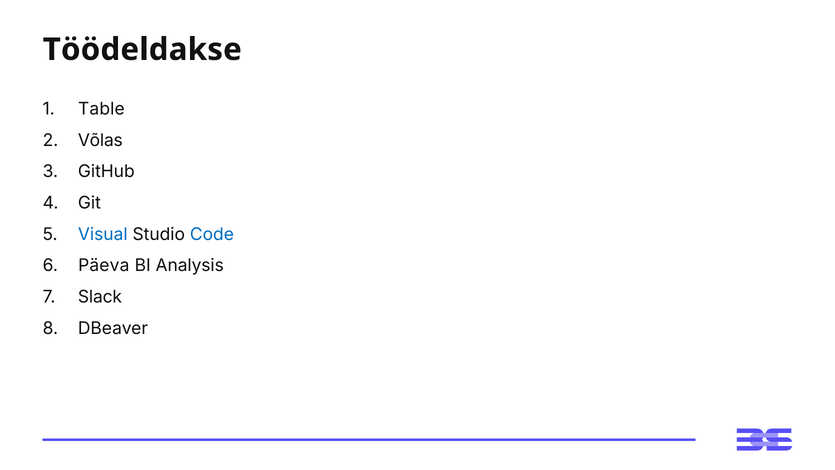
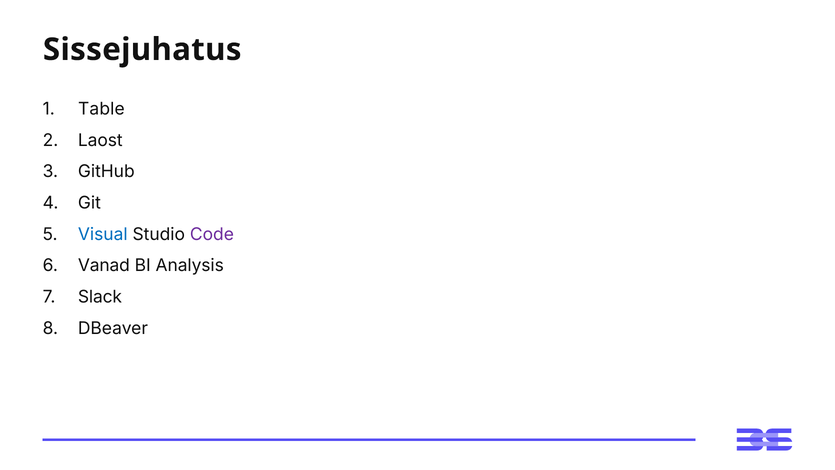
Töödeldakse: Töödeldakse -> Sissejuhatus (142, 50)
Võlas: Võlas -> Laost (100, 140)
Code colour: blue -> purple (212, 234)
Päeva: Päeva -> Vanad (104, 266)
